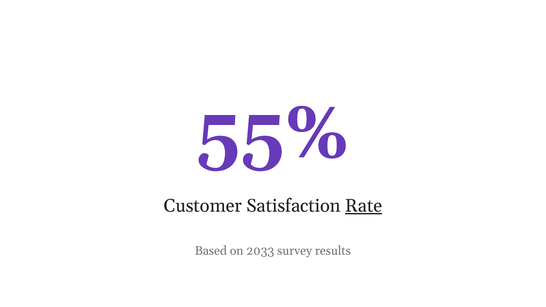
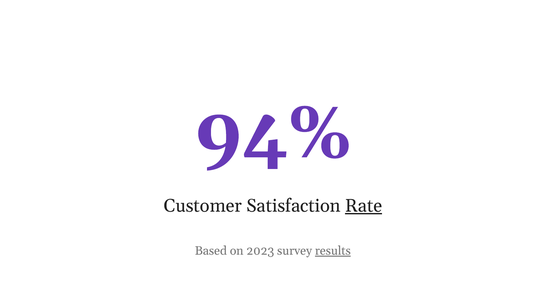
55%: 55% -> 94% (273, 133)
2033: 2033 -> 2023 (260, 251)
results underline: none -> present (333, 251)
